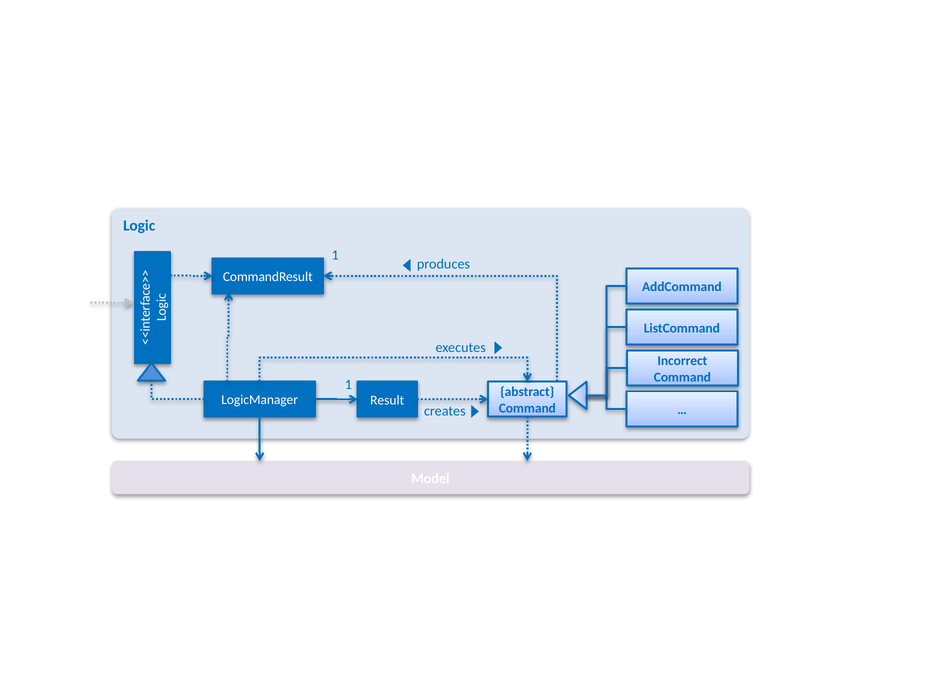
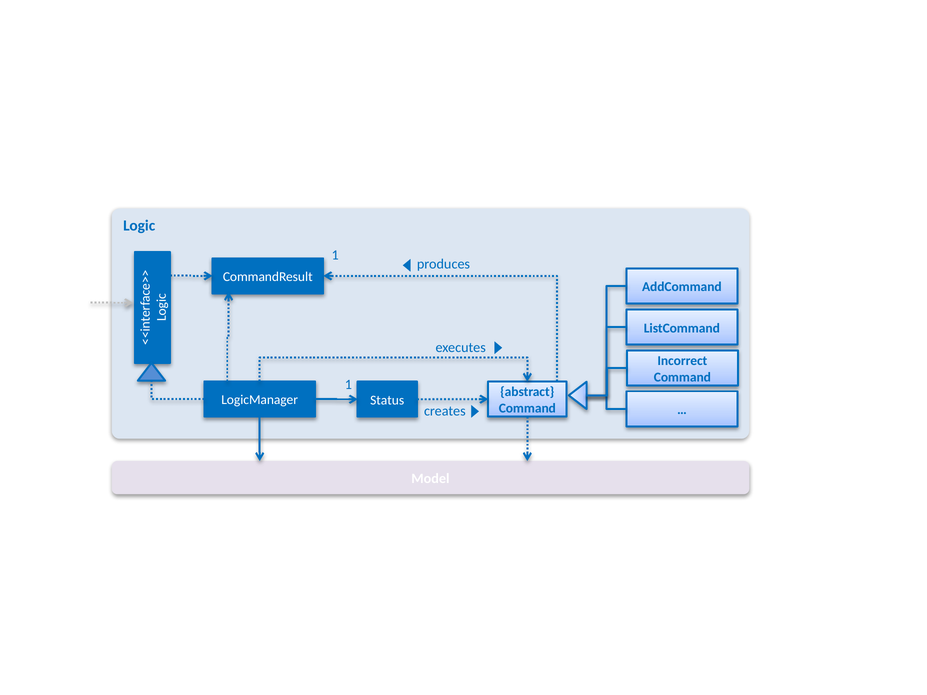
Result: Result -> Status (387, 400)
